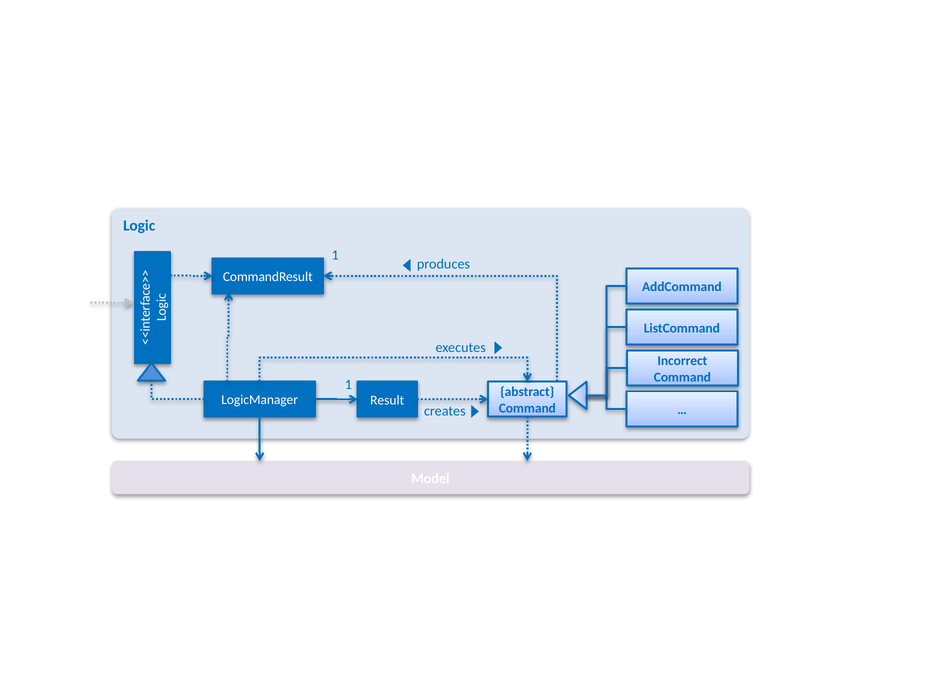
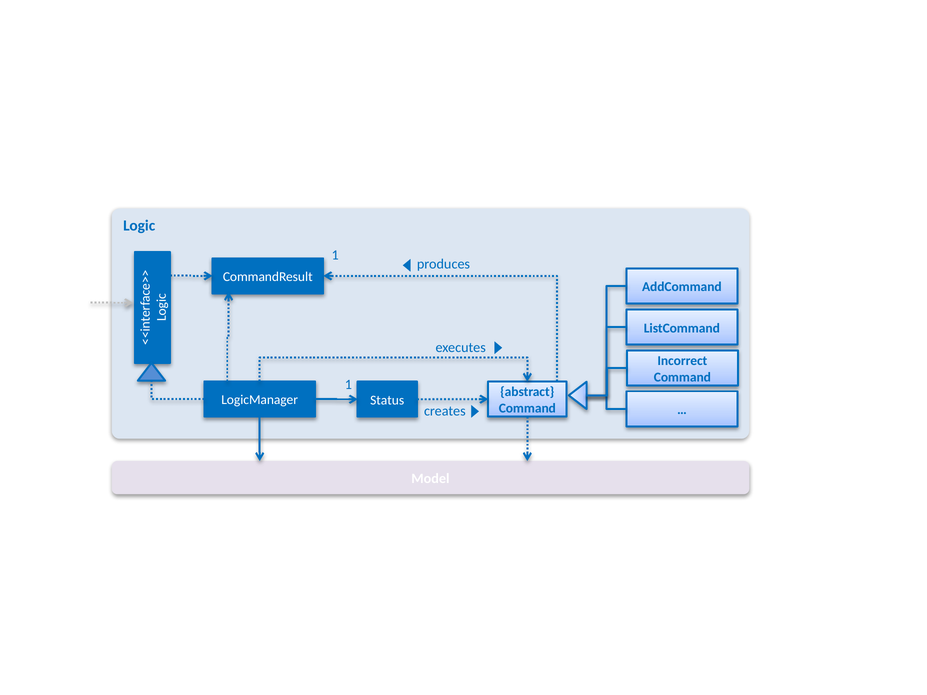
Result: Result -> Status (387, 400)
